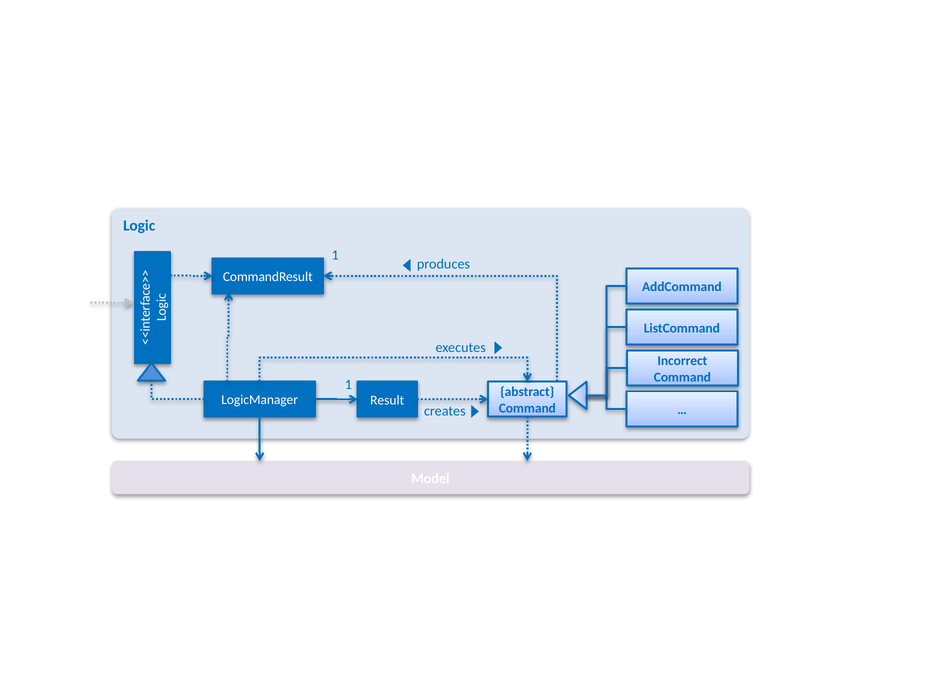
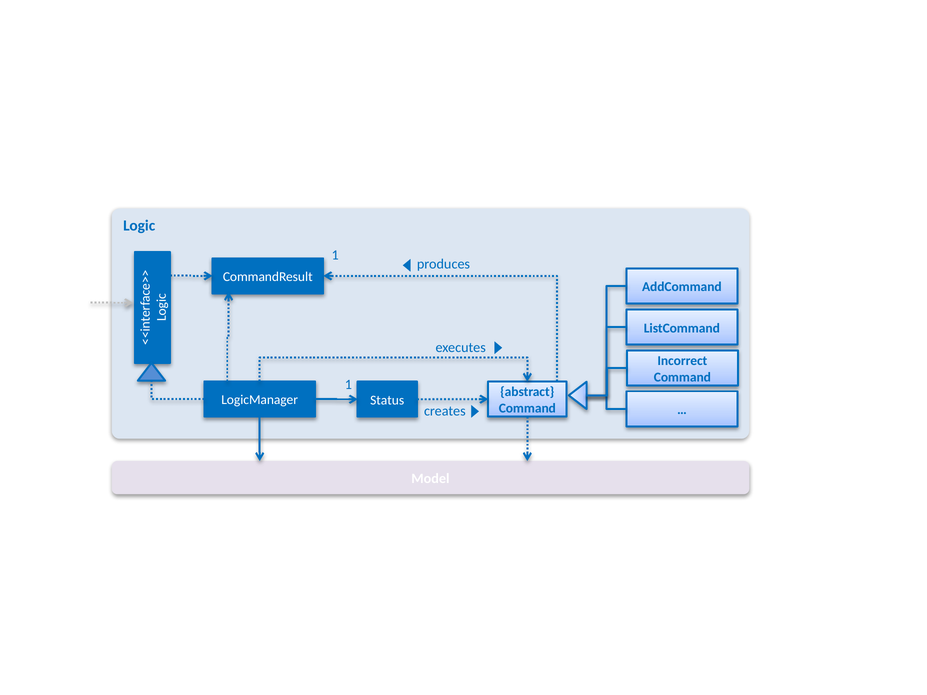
Result: Result -> Status (387, 400)
